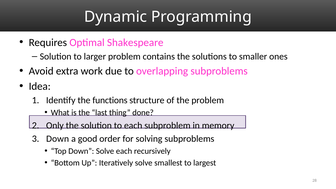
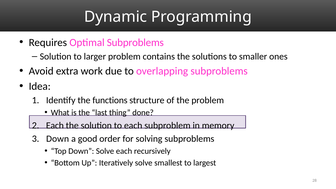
Optimal Shakespeare: Shakespeare -> Subproblems (135, 42)
Only: Only -> Each (55, 125)
